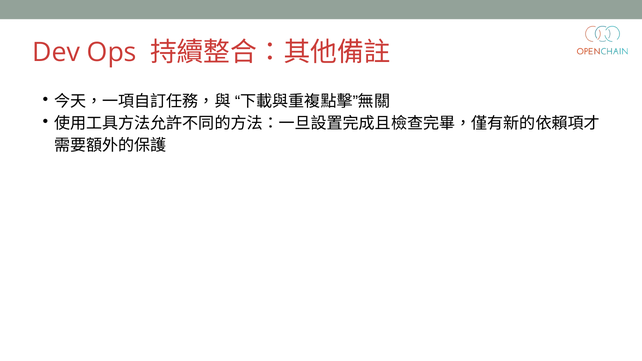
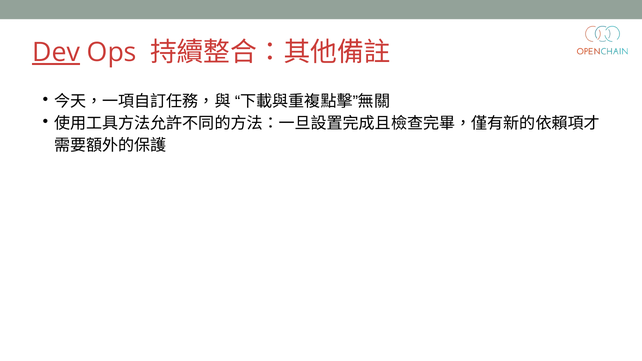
Dev underline: none -> present (56, 53)
